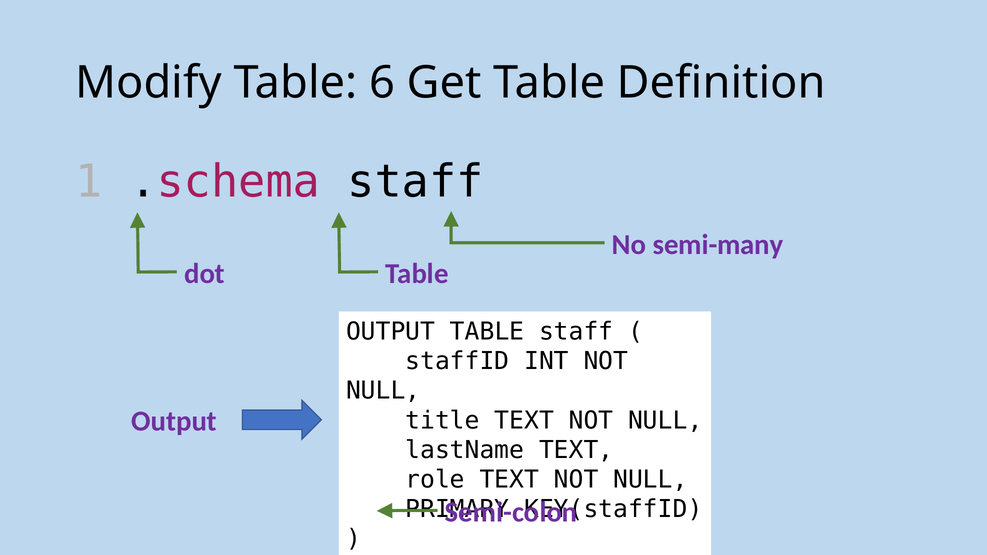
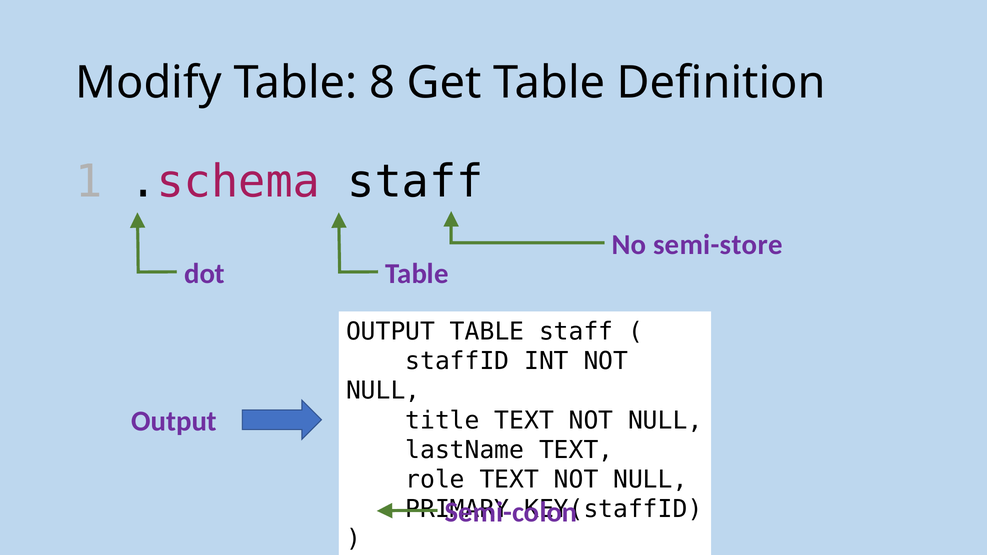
6: 6 -> 8 (382, 83)
semi-many: semi-many -> semi-store (718, 245)
